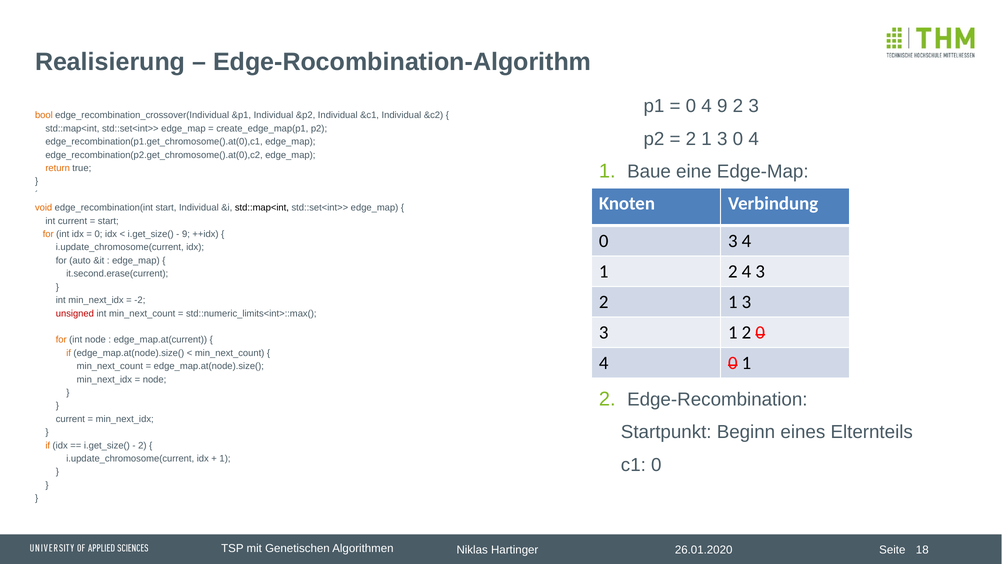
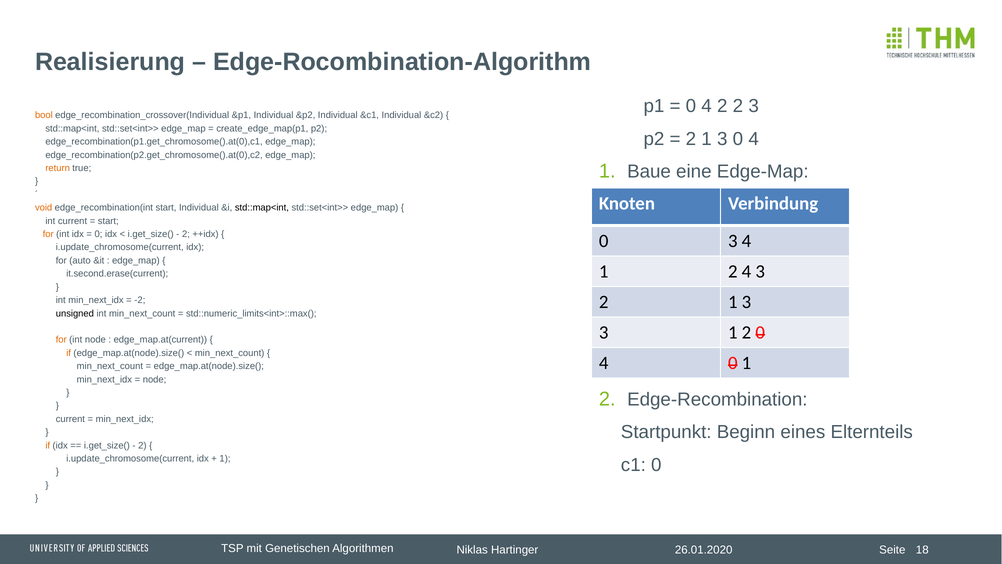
4 9: 9 -> 2 (722, 106)
9: 9 -> 2 (186, 234)
unsigned colour: red -> black (75, 313)
